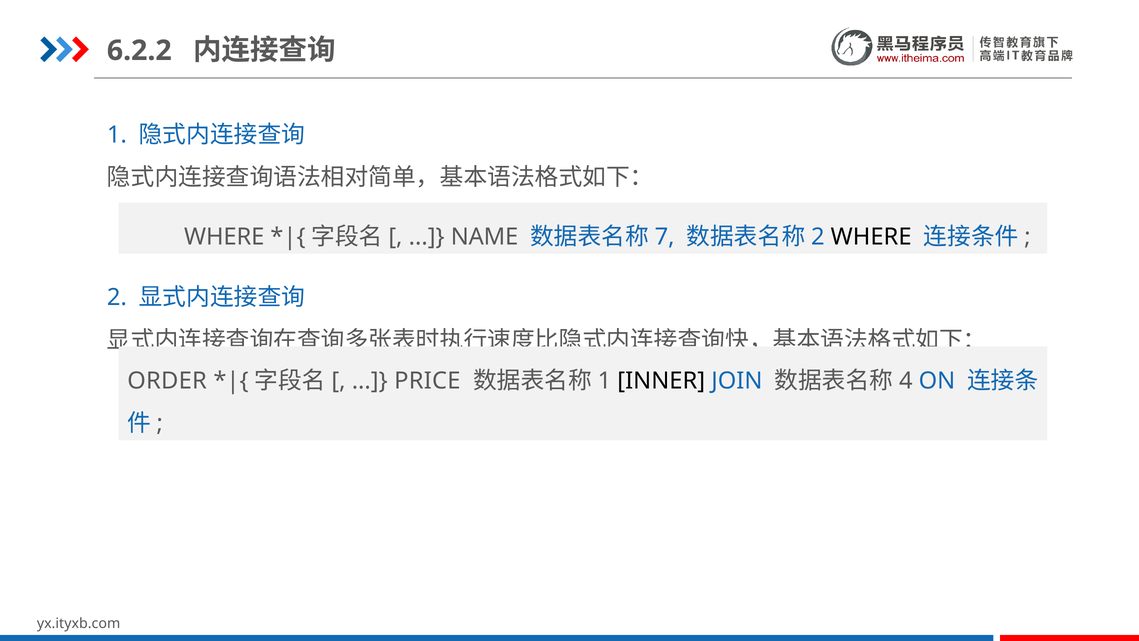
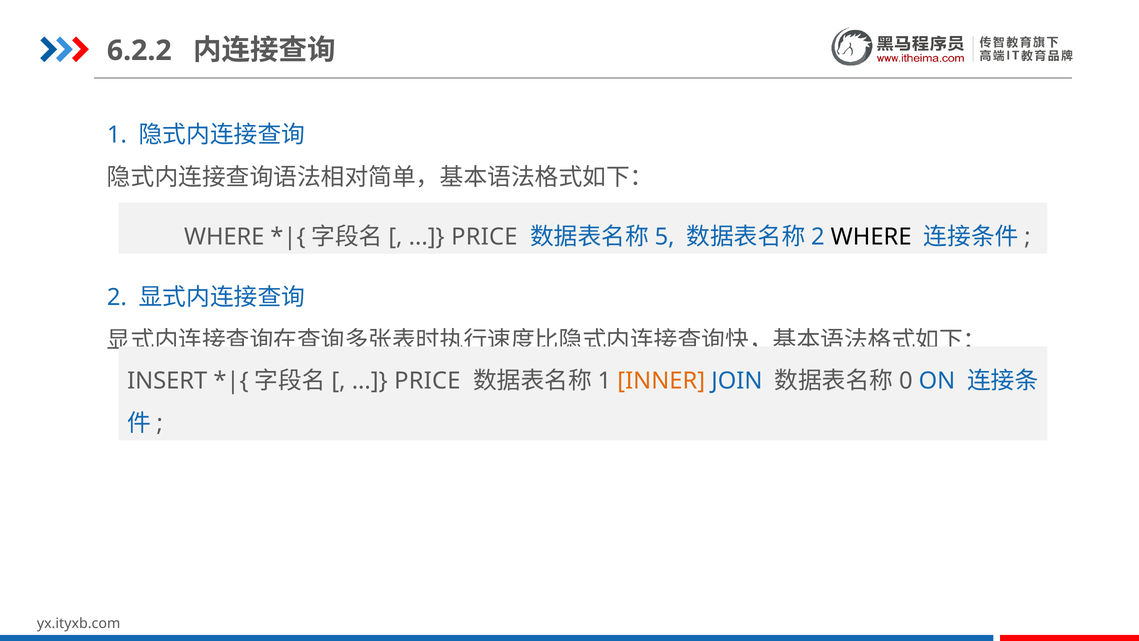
NAME: NAME -> PRICE (484, 237)
7: 7 -> 5 (665, 237)
ORDER: ORDER -> INSERT (167, 381)
INNER colour: black -> orange (661, 381)
4: 4 -> 0 (906, 381)
